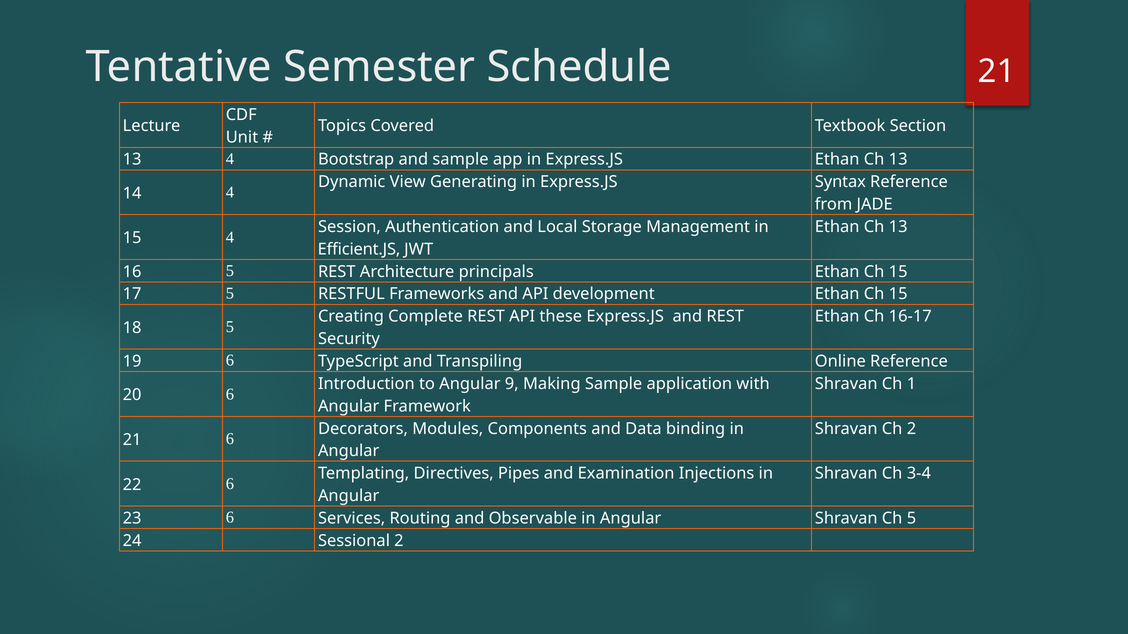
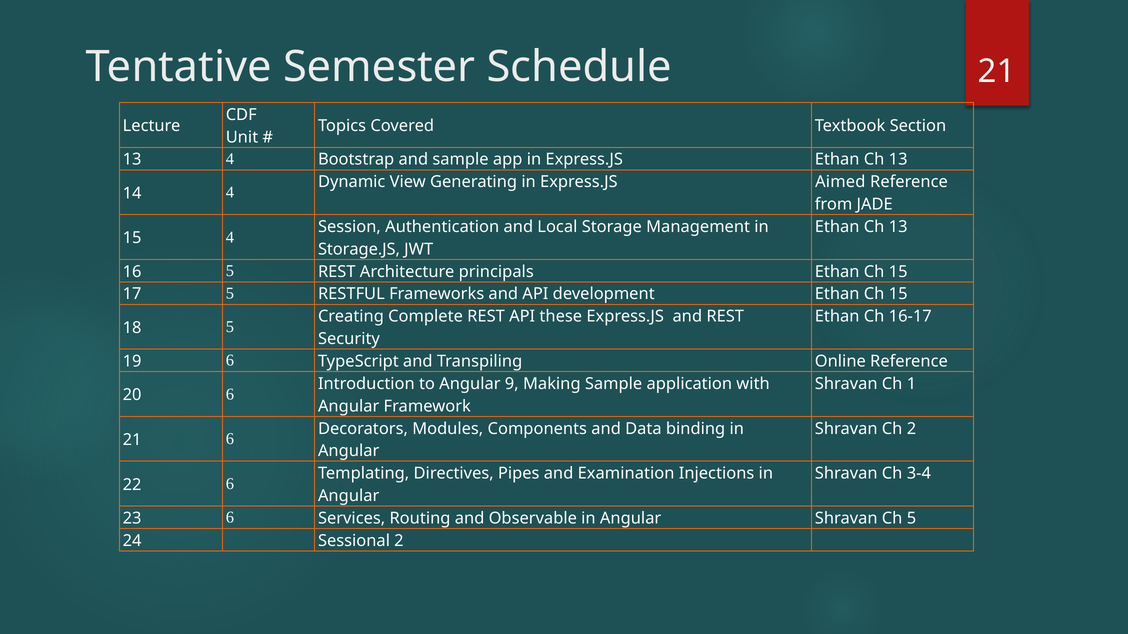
Syntax: Syntax -> Aimed (840, 182)
Efficient.JS: Efficient.JS -> Storage.JS (359, 249)
